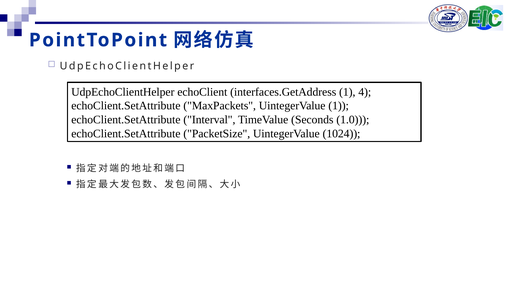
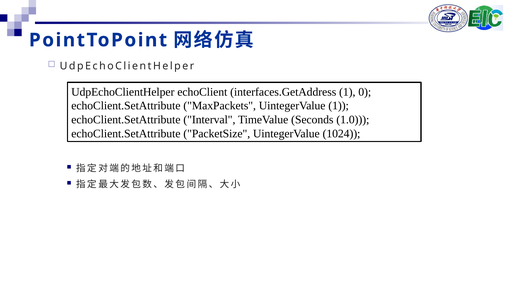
4: 4 -> 0 (365, 92)
